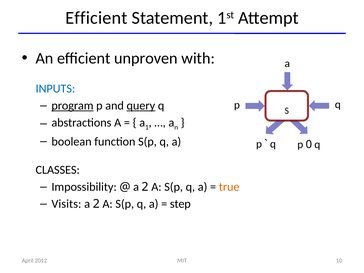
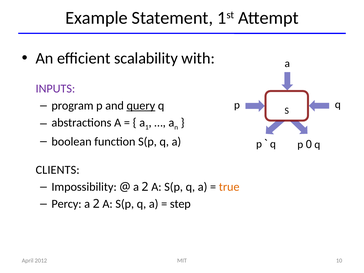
Efficient: Efficient -> Example (96, 18)
unproven: unproven -> scalability (146, 58)
INPUTS colour: blue -> purple (55, 89)
program underline: present -> none (72, 106)
CLASSES: CLASSES -> CLIENTS (58, 170)
Visits: Visits -> Percy (66, 204)
